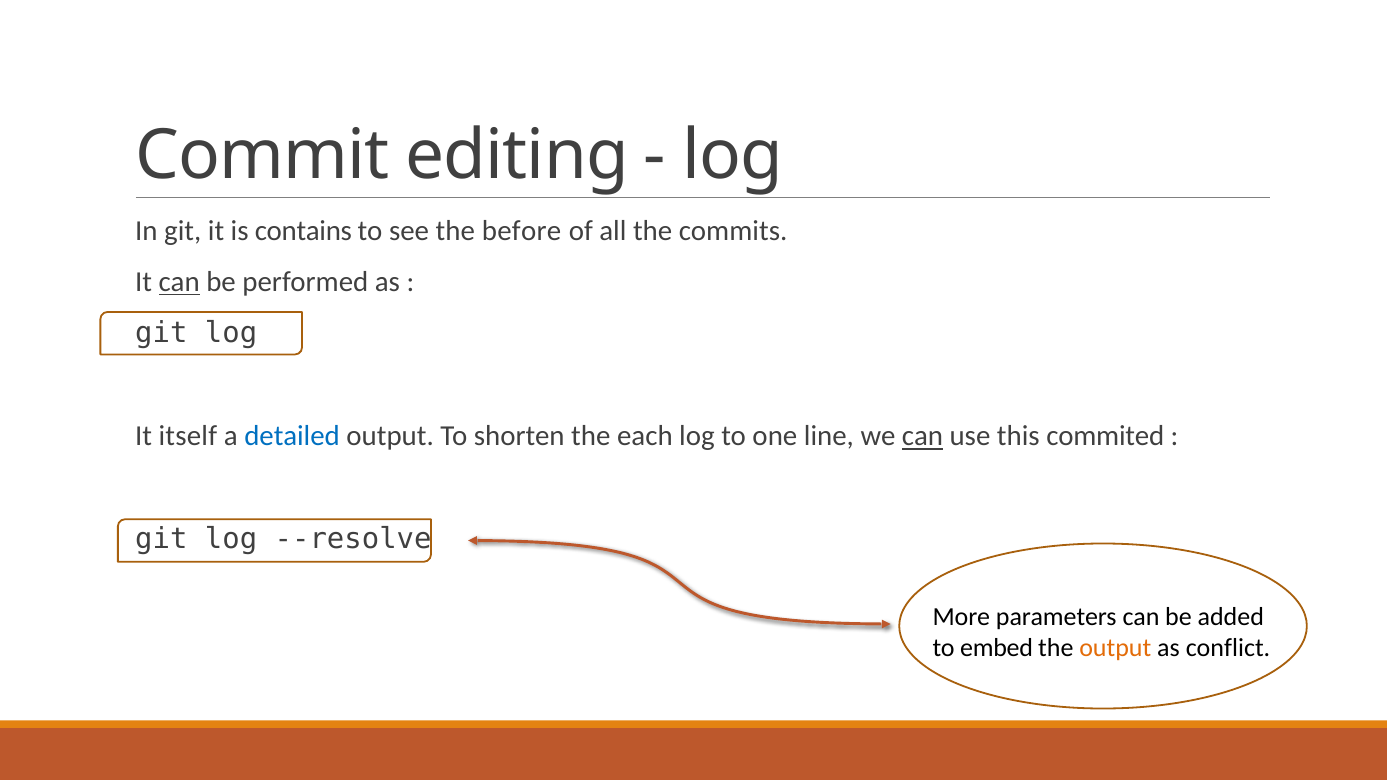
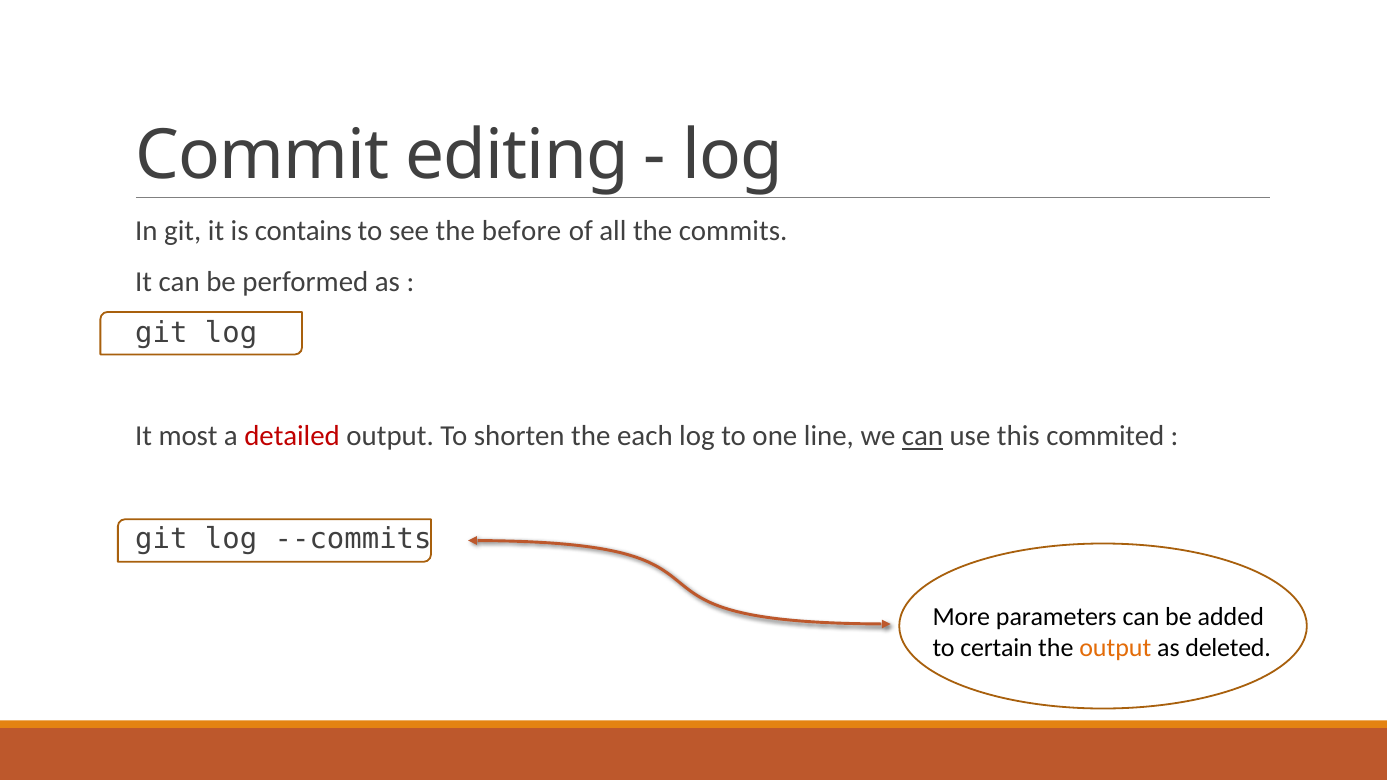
can underline: present -> none (179, 282)
itself: itself -> most (188, 436)
detailed colour: blue -> red (292, 436)
--resolve: --resolve -> --commits (353, 539)
embed: embed -> certain (997, 648)
conflict: conflict -> deleted (1228, 648)
